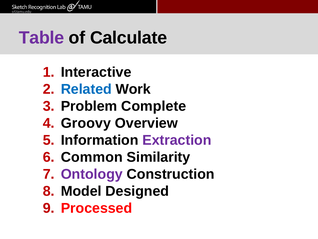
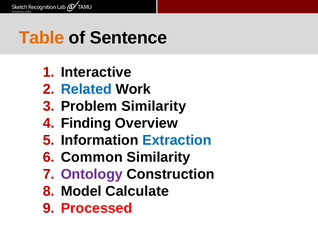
Table colour: purple -> orange (42, 38)
Calculate: Calculate -> Sentence (129, 38)
Problem Complete: Complete -> Similarity (154, 106)
Groovy: Groovy -> Finding (86, 123)
Extraction colour: purple -> blue (177, 140)
Designed: Designed -> Calculate (137, 191)
